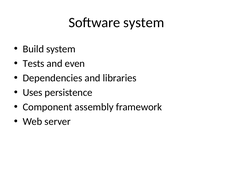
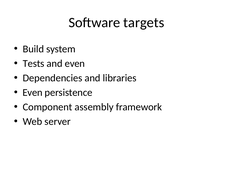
Software system: system -> targets (144, 23)
Uses: Uses -> Even (33, 92)
